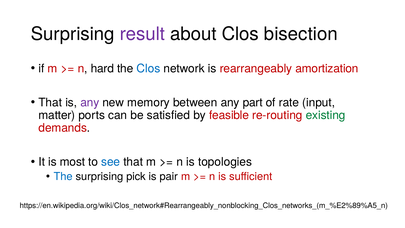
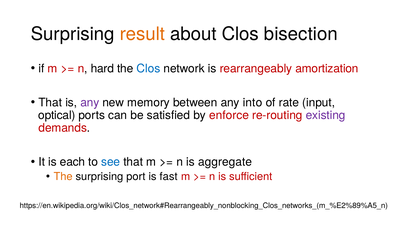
result colour: purple -> orange (142, 34)
part: part -> into (253, 102)
matter: matter -> optical (57, 115)
feasible: feasible -> enforce (229, 115)
existing colour: green -> purple (326, 115)
most: most -> each (73, 162)
topologies: topologies -> aggregate (225, 162)
The colour: blue -> orange (63, 176)
pick: pick -> port (136, 176)
pair: pair -> fast (169, 176)
